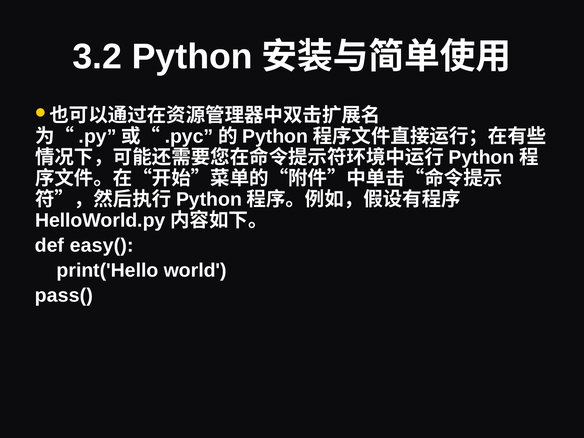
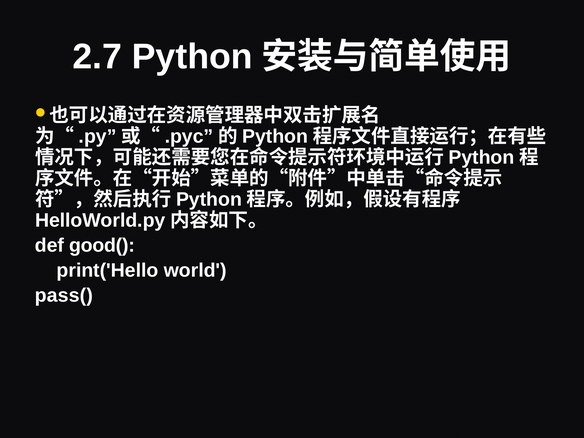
3.2: 3.2 -> 2.7 (97, 57)
easy(: easy( -> good( (102, 245)
